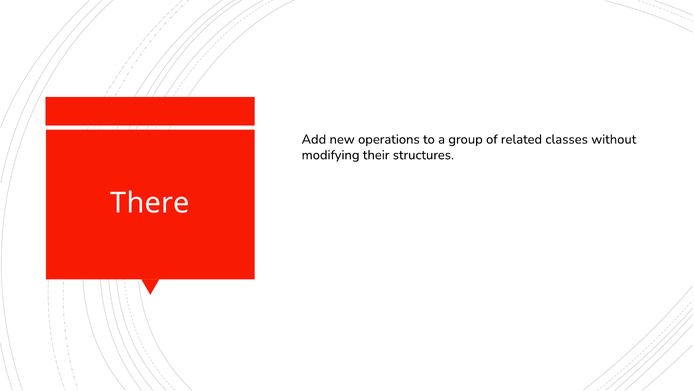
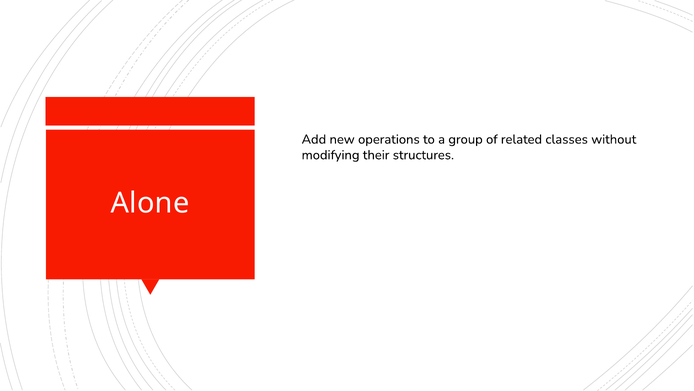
There: There -> Alone (150, 203)
